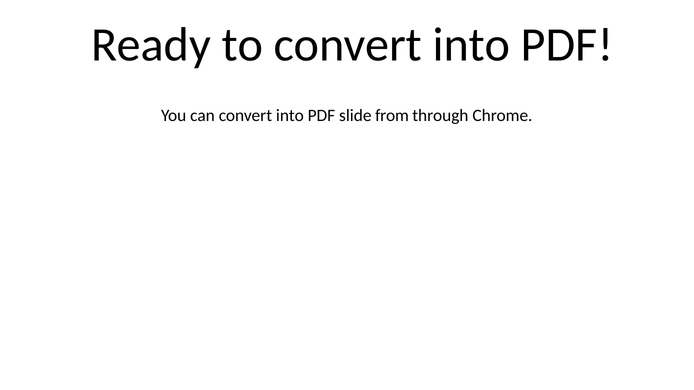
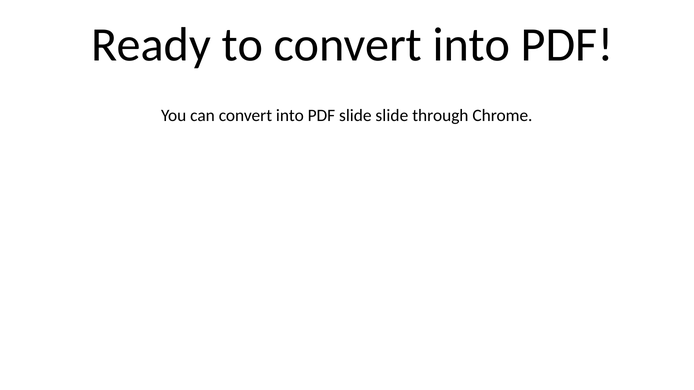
slide from: from -> slide (392, 116)
